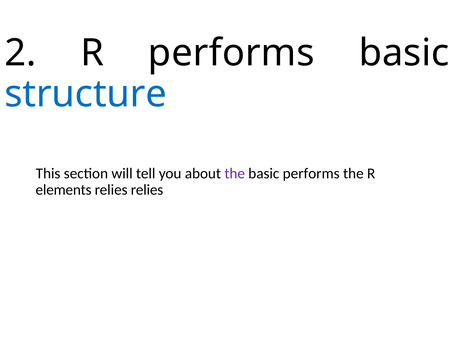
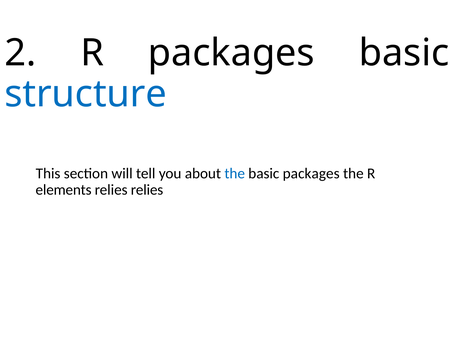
R performs: performs -> packages (231, 53)
the colour: purple -> blue (235, 173)
basic performs: performs -> packages (311, 173)
